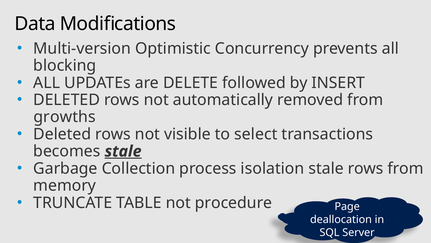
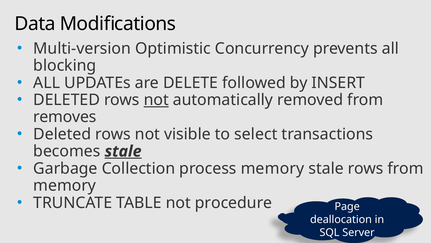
not underline: none -> present (156, 100)
growths: growths -> removes (65, 117)
process isolation: isolation -> memory (272, 168)
